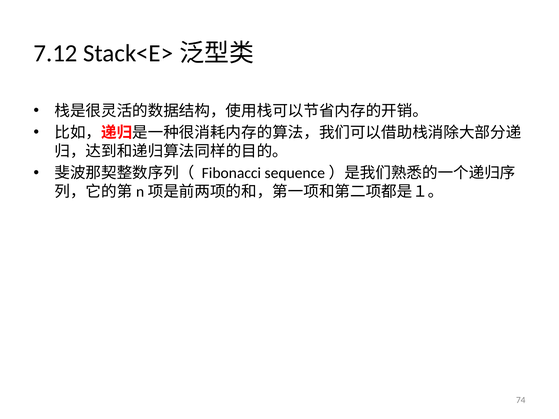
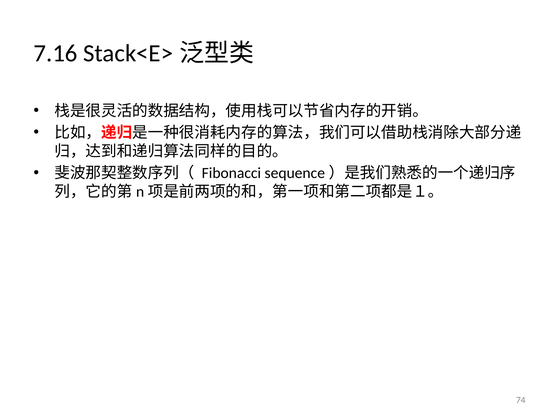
7.12: 7.12 -> 7.16 (56, 53)
